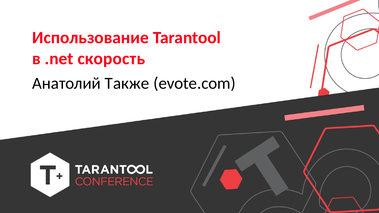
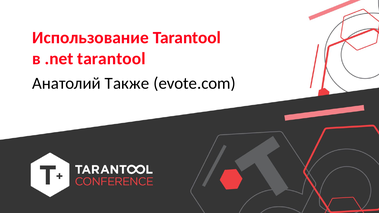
.net скорость: скорость -> tarantool (111, 59)
